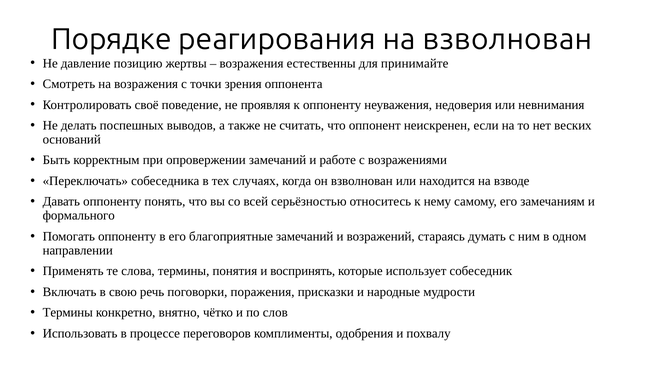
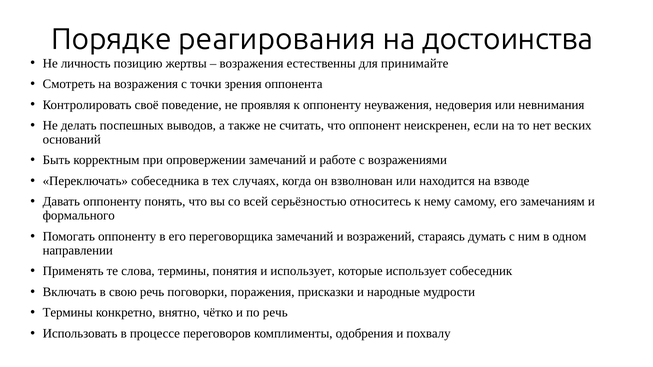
на взволнован: взволнован -> достоинства (508, 39)
давление: давление -> личность (86, 63)
благоприятные: благоприятные -> переговорщика (231, 237)
и воспринять: воспринять -> использует (303, 271)
по слов: слов -> речь (275, 313)
